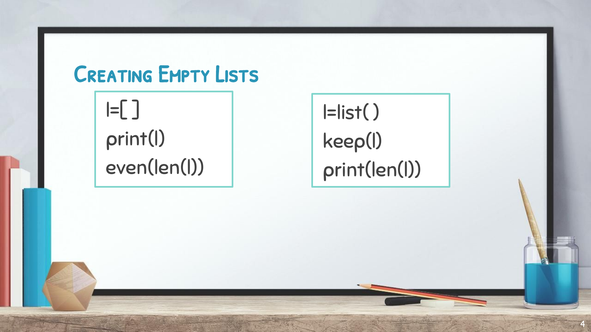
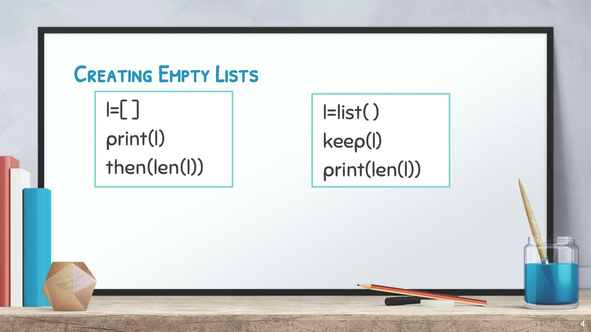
even(len(l: even(len(l -> then(len(l (155, 168)
